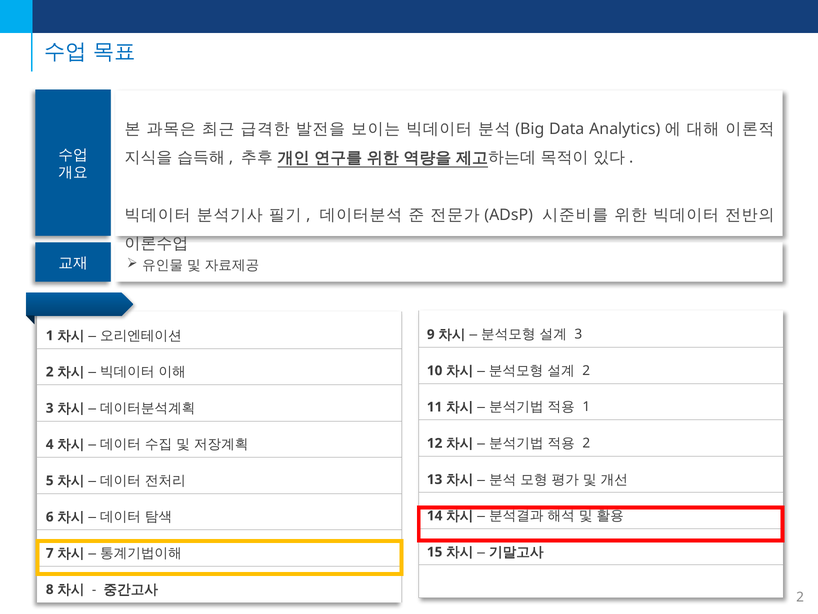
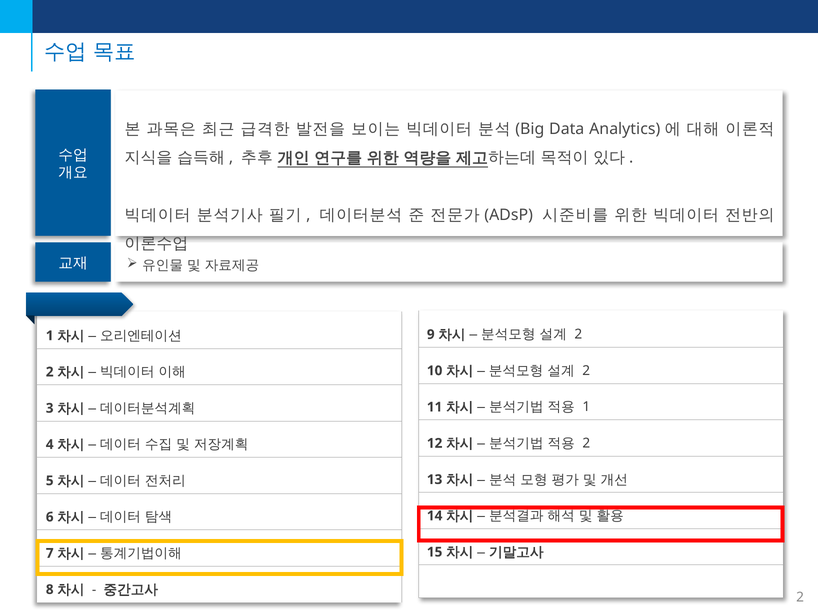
3: 3 -> 2 (578, 334)
